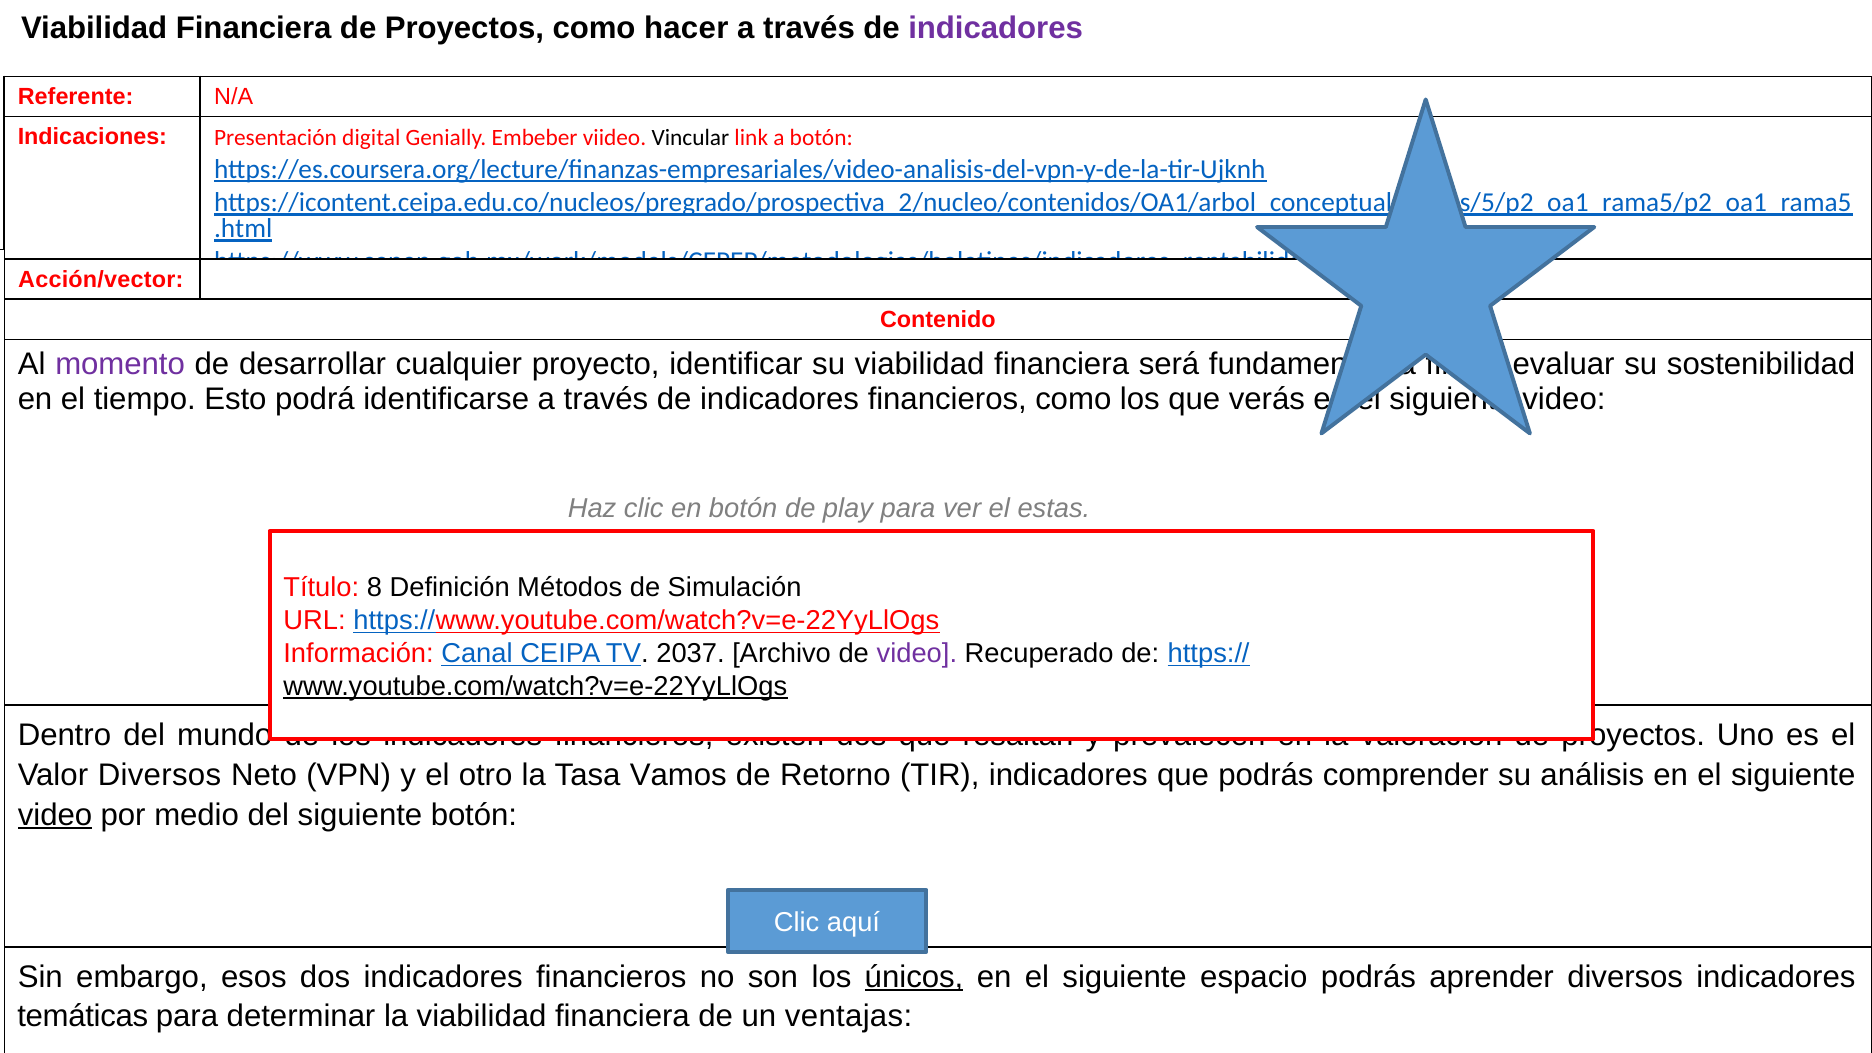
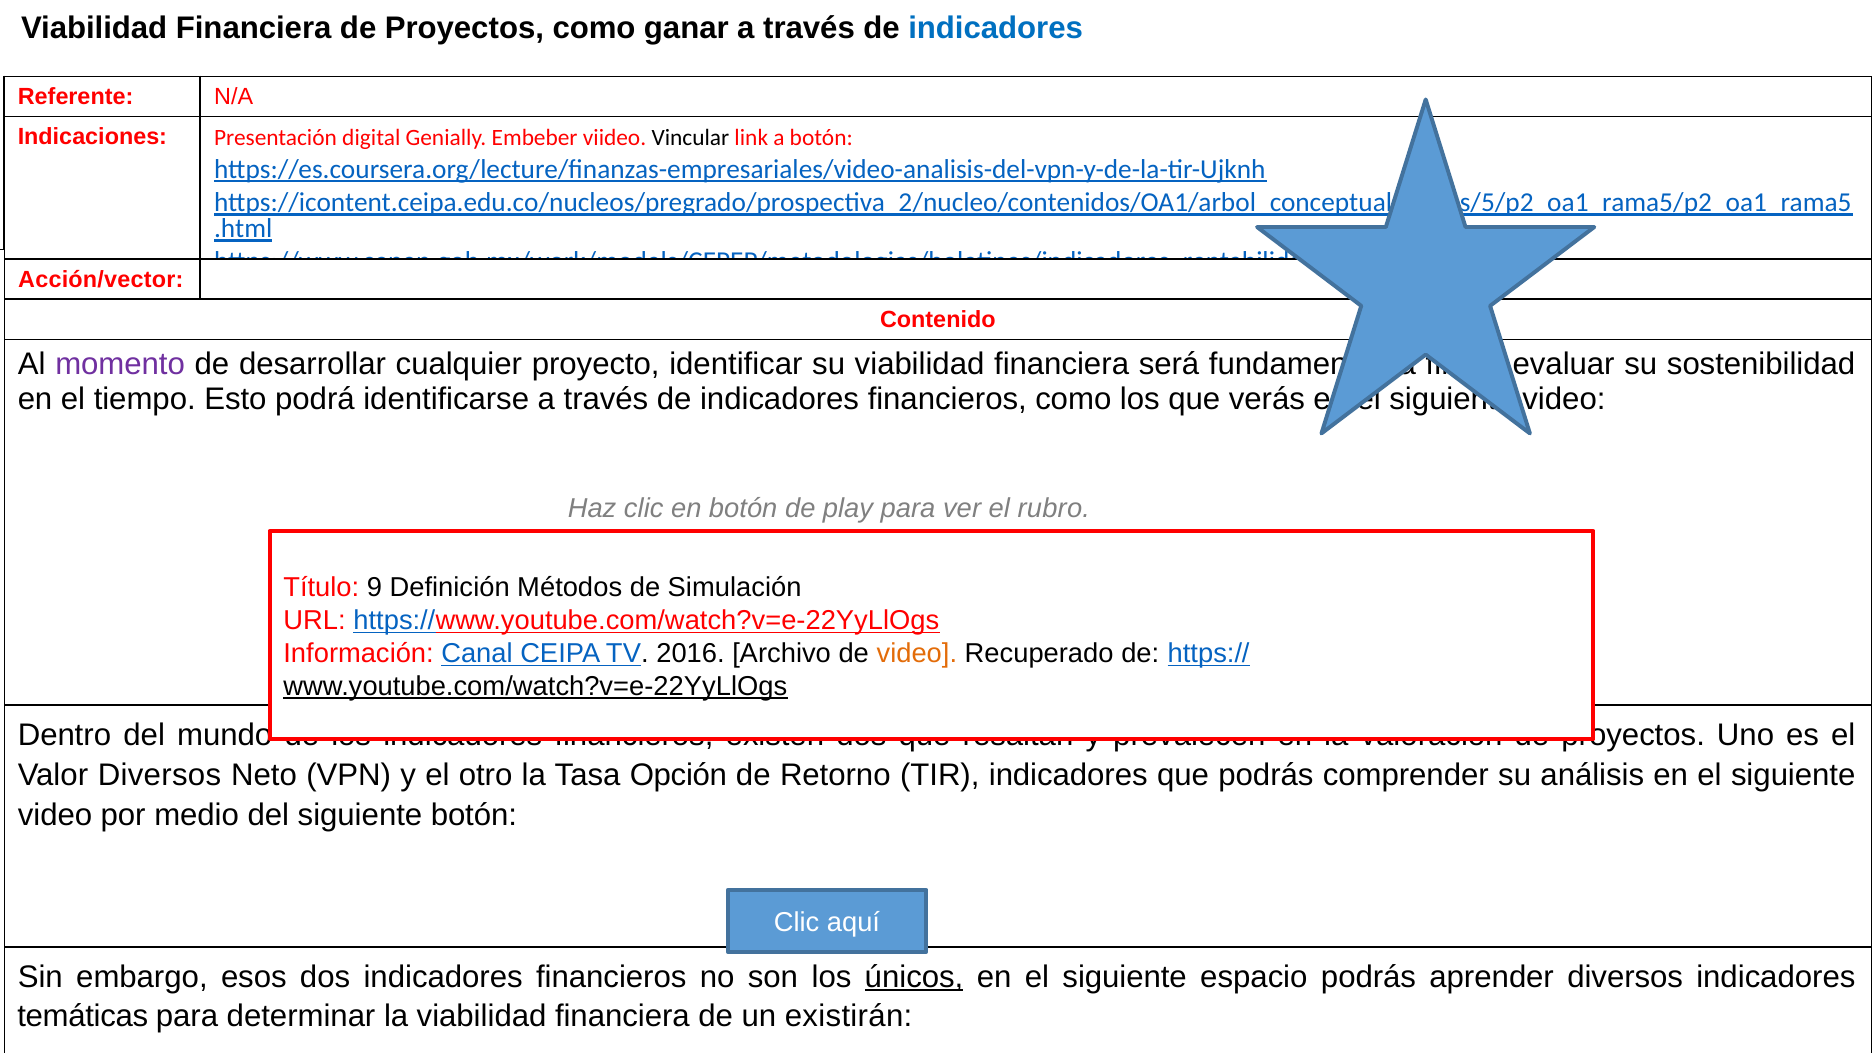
hacer: hacer -> ganar (686, 28)
indicadores colour: purple -> blue (996, 28)
estas: estas -> rubro (1054, 508)
8: 8 -> 9 (375, 588)
2037: 2037 -> 2016 (691, 653)
video colour: purple -> orange (917, 653)
Vamos: Vamos -> Opción (678, 775)
video underline: present -> none (55, 815)
ventajas: ventajas -> existirán (849, 1017)
